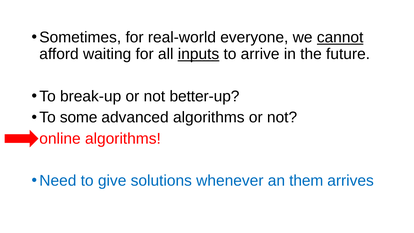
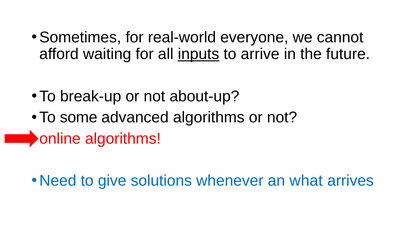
cannot underline: present -> none (340, 37)
better-up: better-up -> about-up (204, 96)
them: them -> what (306, 181)
